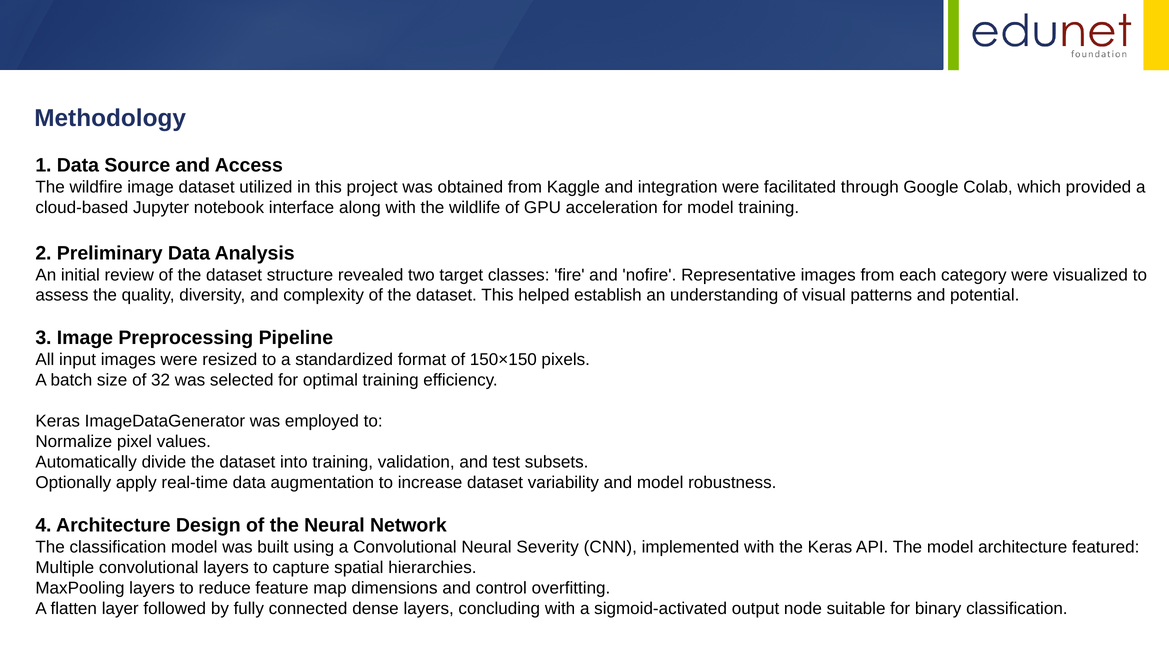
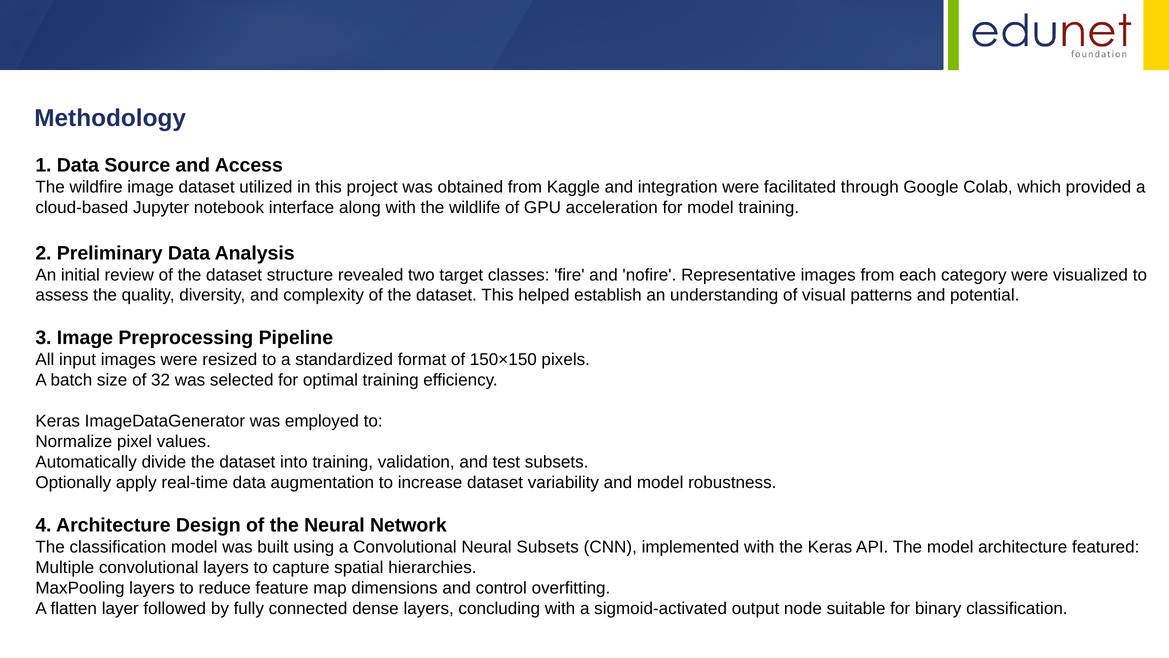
Neural Severity: Severity -> Subsets (548, 547)
